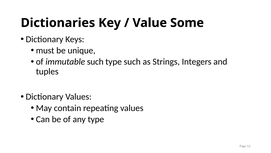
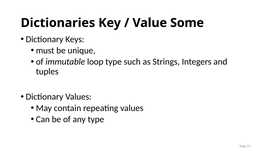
immutable such: such -> loop (95, 62)
